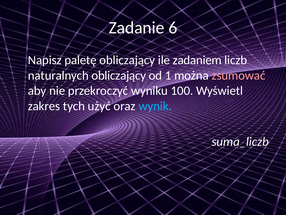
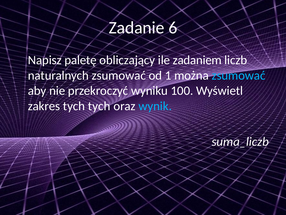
naturalnych obliczający: obliczający -> zsumować (119, 75)
zsumować colour: pink -> light blue (239, 75)
tych użyć: użyć -> tych (99, 106)
